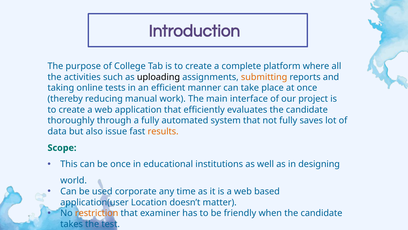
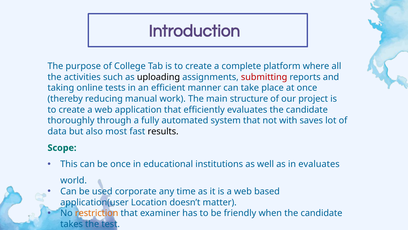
submitting colour: orange -> red (264, 77)
interface: interface -> structure (249, 99)
not fully: fully -> with (288, 120)
issue: issue -> most (116, 131)
results colour: orange -> black (163, 131)
in designing: designing -> evaluates (319, 164)
